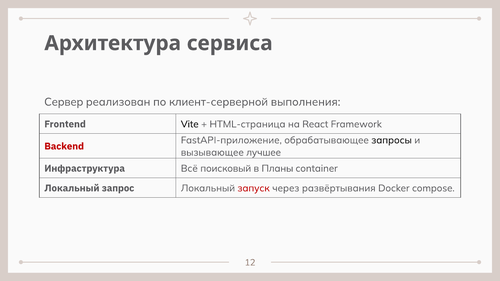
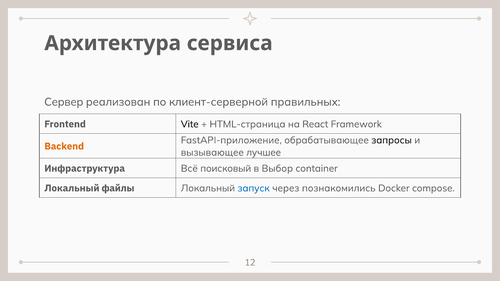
выполнения: выполнения -> правильных (306, 102)
Backend colour: red -> orange (64, 146)
Планы: Планы -> Выбор (277, 169)
запрос: запрос -> файлы (118, 188)
запуск colour: red -> blue (254, 188)
развёртывания: развёртывания -> познакомились (339, 188)
